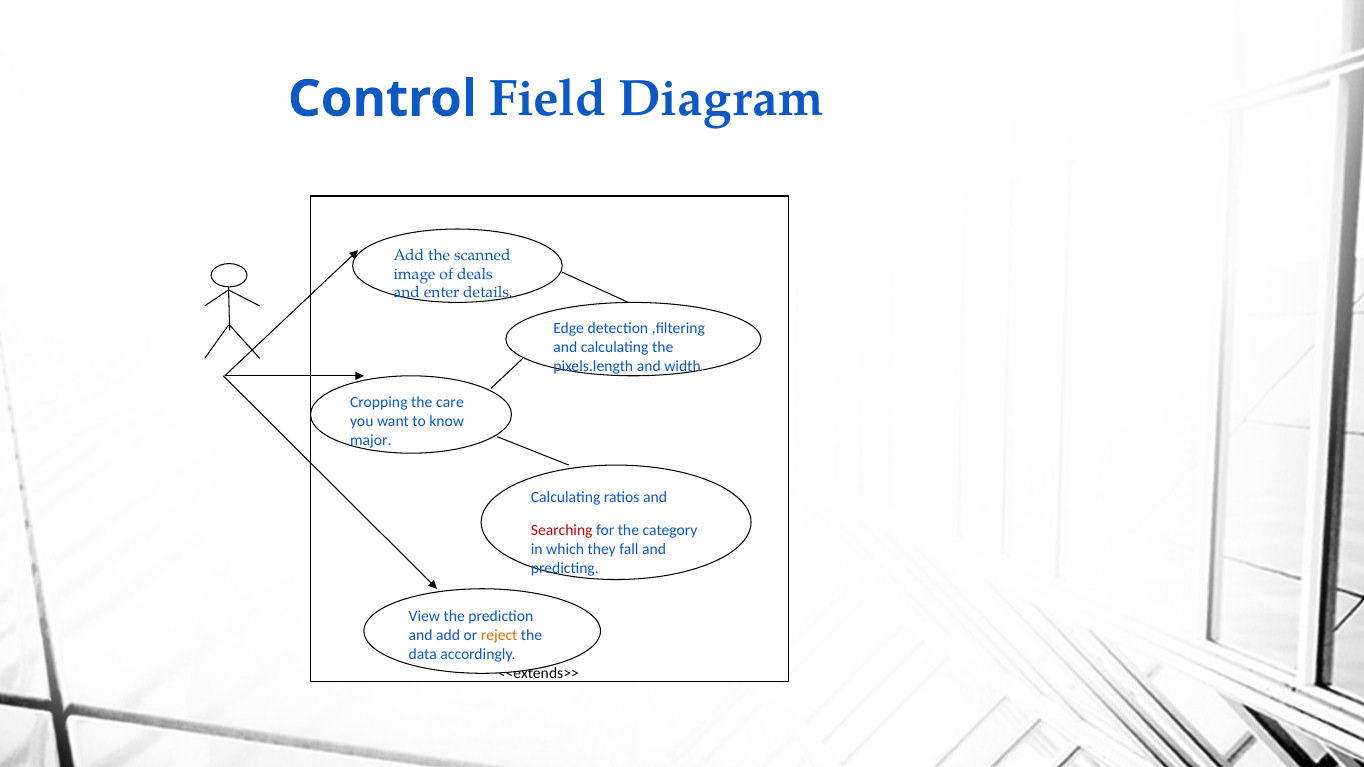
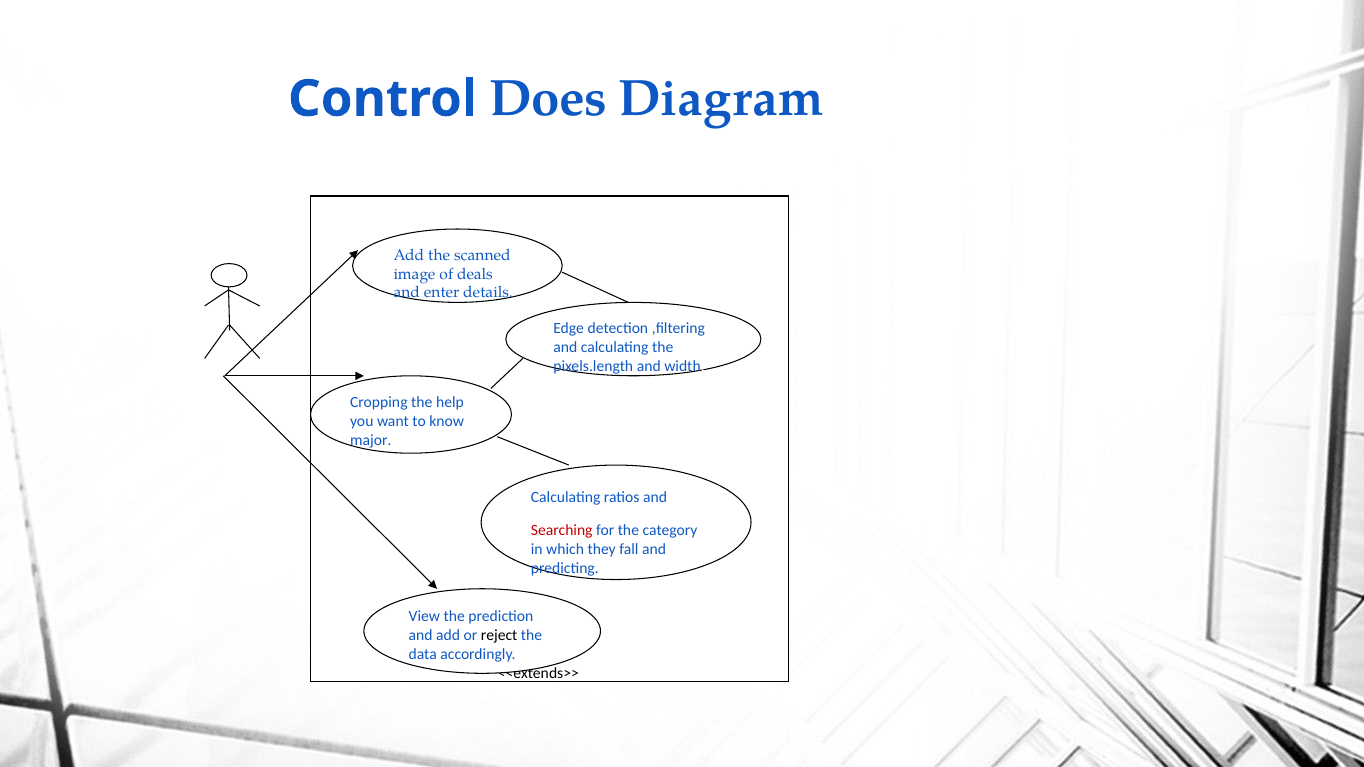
Field: Field -> Does (548, 99)
care: care -> help (450, 403)
reject colour: orange -> black (499, 636)
